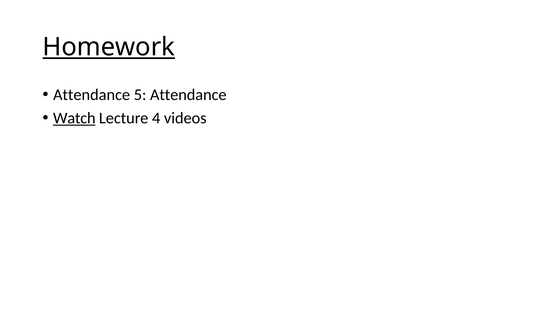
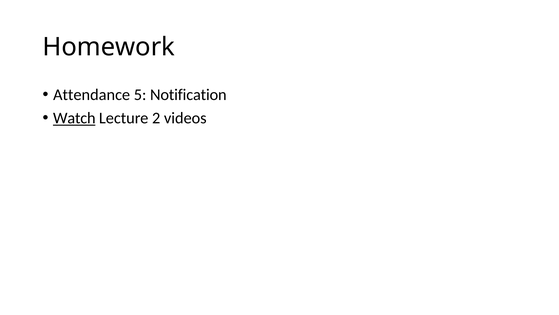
Homework underline: present -> none (109, 47)
5 Attendance: Attendance -> Notification (188, 95)
4: 4 -> 2 (156, 118)
